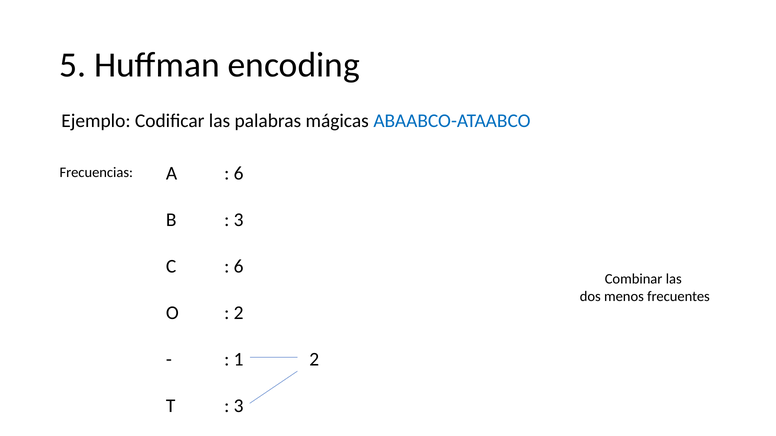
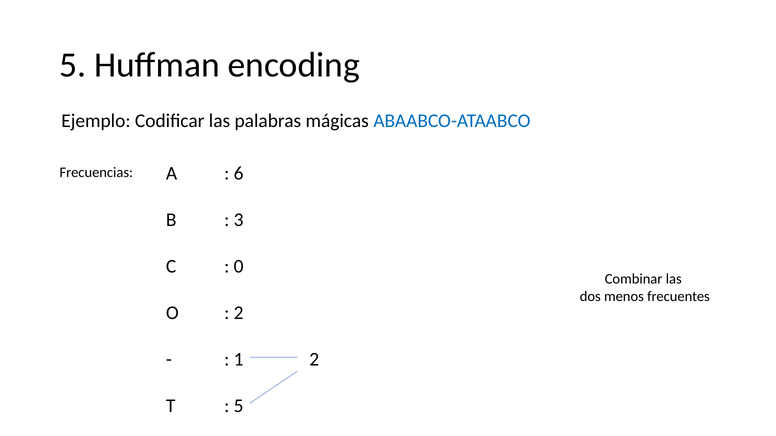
6: 6 -> 0 (239, 267)
3: 3 -> 5 (239, 406)
